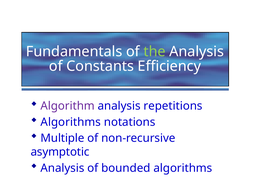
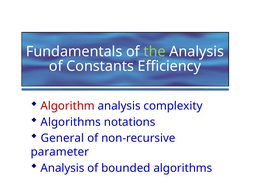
Algorithm colour: purple -> red (68, 106)
repetitions: repetitions -> complexity (173, 106)
Multiple: Multiple -> General (62, 138)
asymptotic: asymptotic -> parameter (60, 152)
